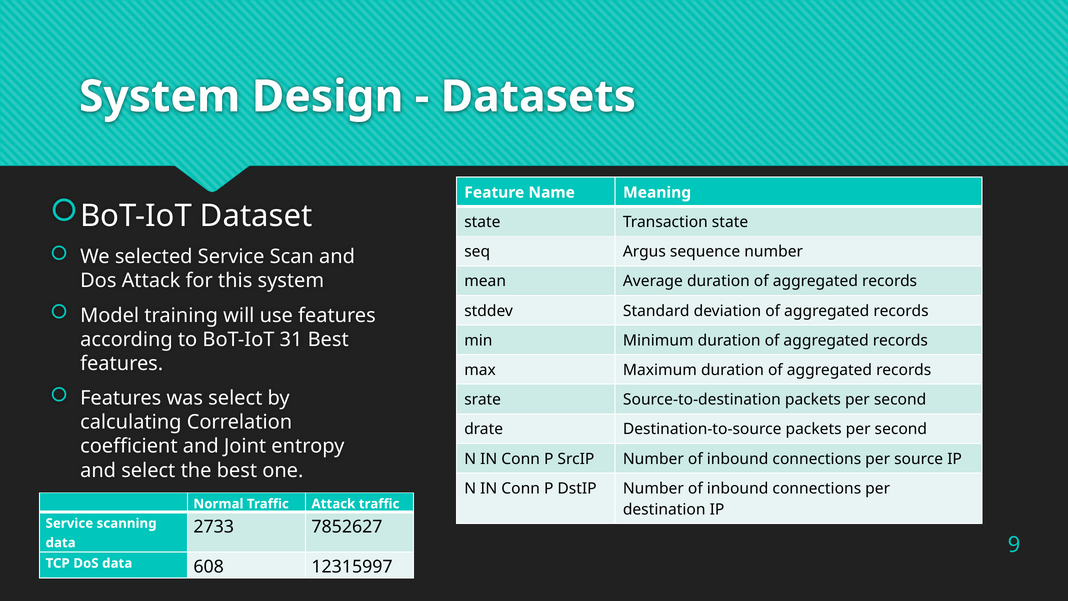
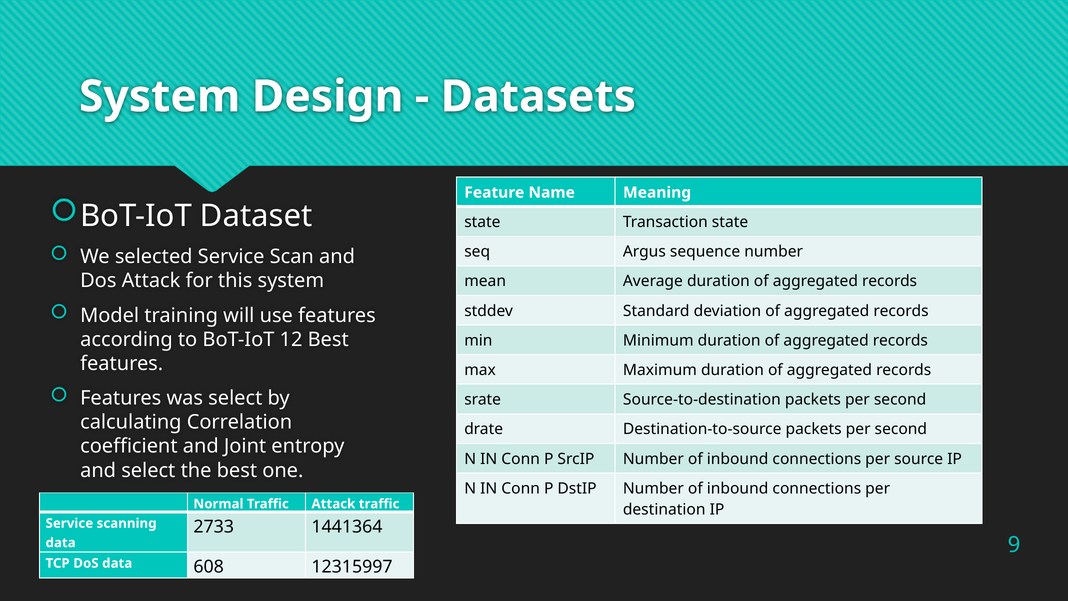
31: 31 -> 12 (291, 339)
7852627: 7852627 -> 1441364 (347, 527)
